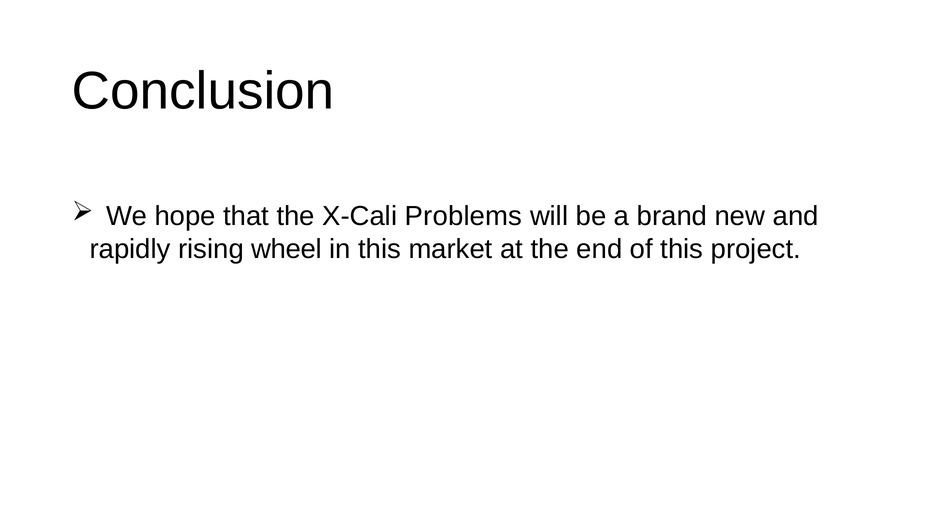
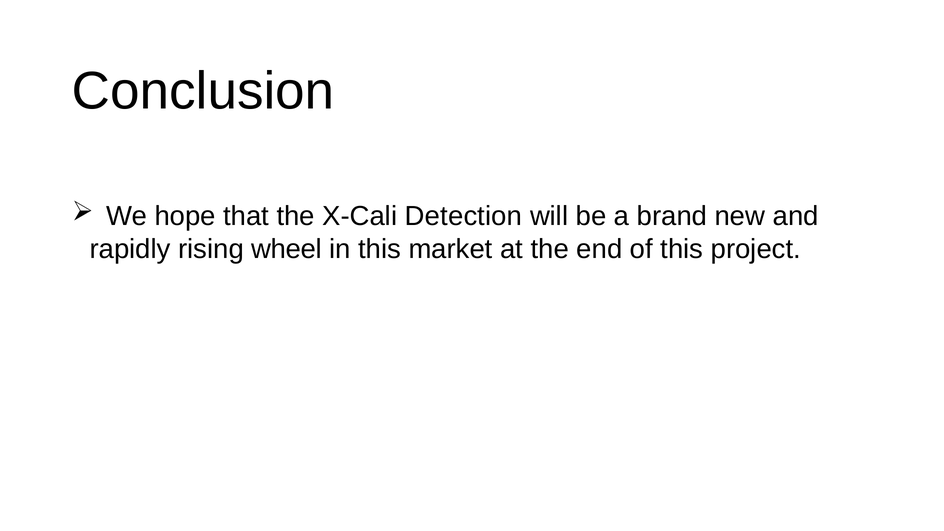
Problems: Problems -> Detection (464, 216)
